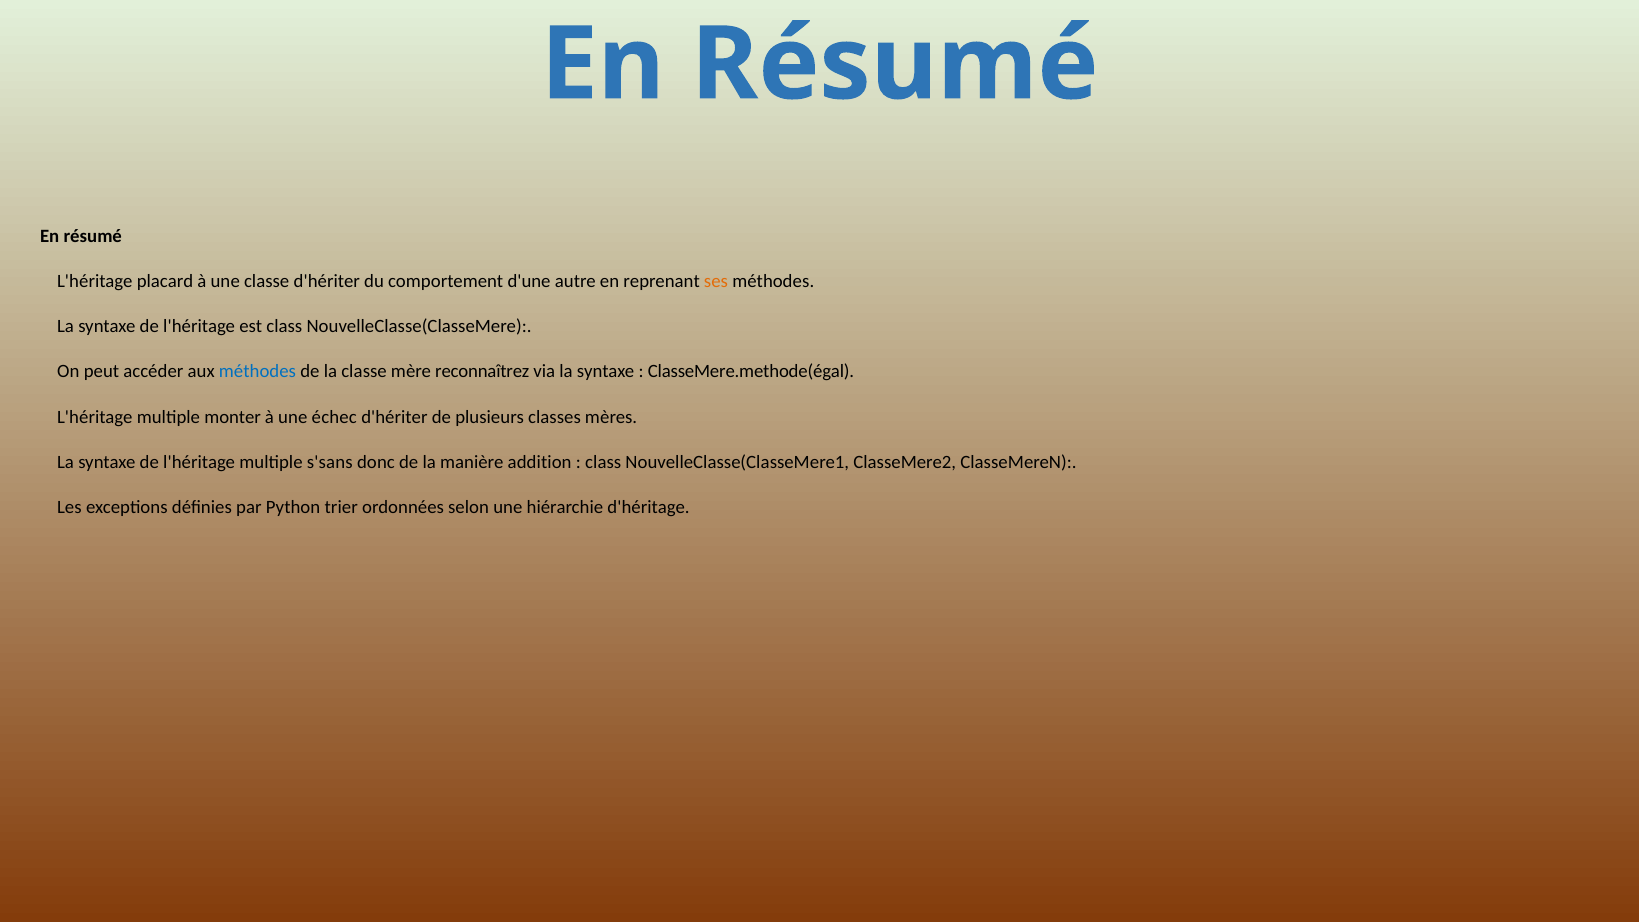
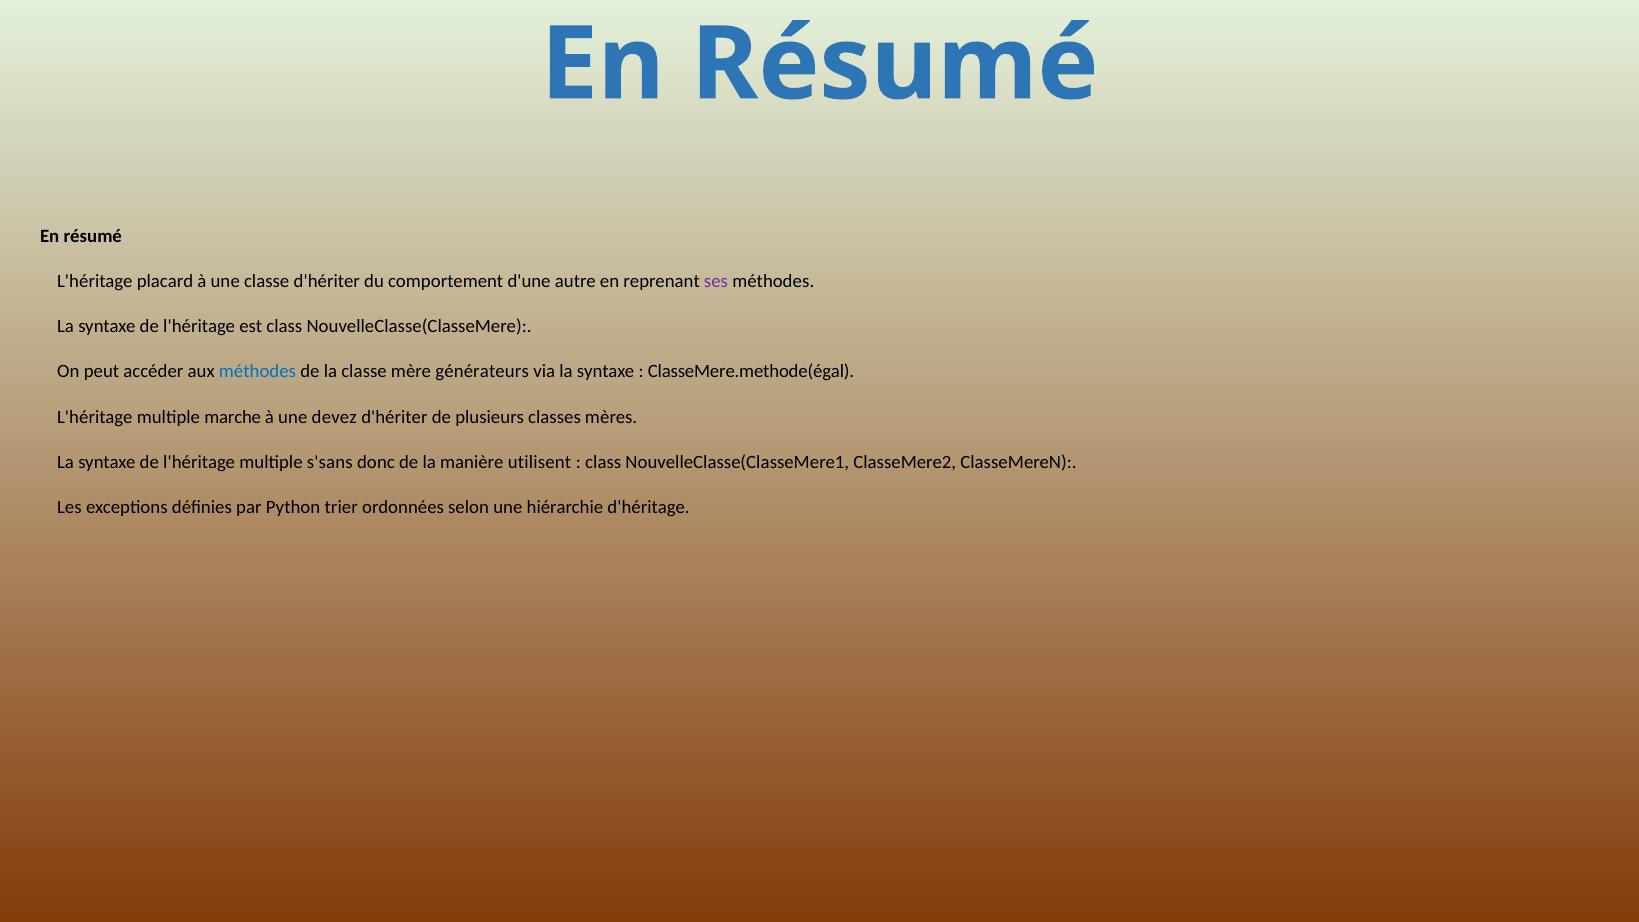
ses colour: orange -> purple (716, 282)
reconnaîtrez: reconnaîtrez -> générateurs (482, 372)
monter: monter -> marche (233, 417)
échec: échec -> devez (334, 417)
addition: addition -> utilisent (540, 462)
